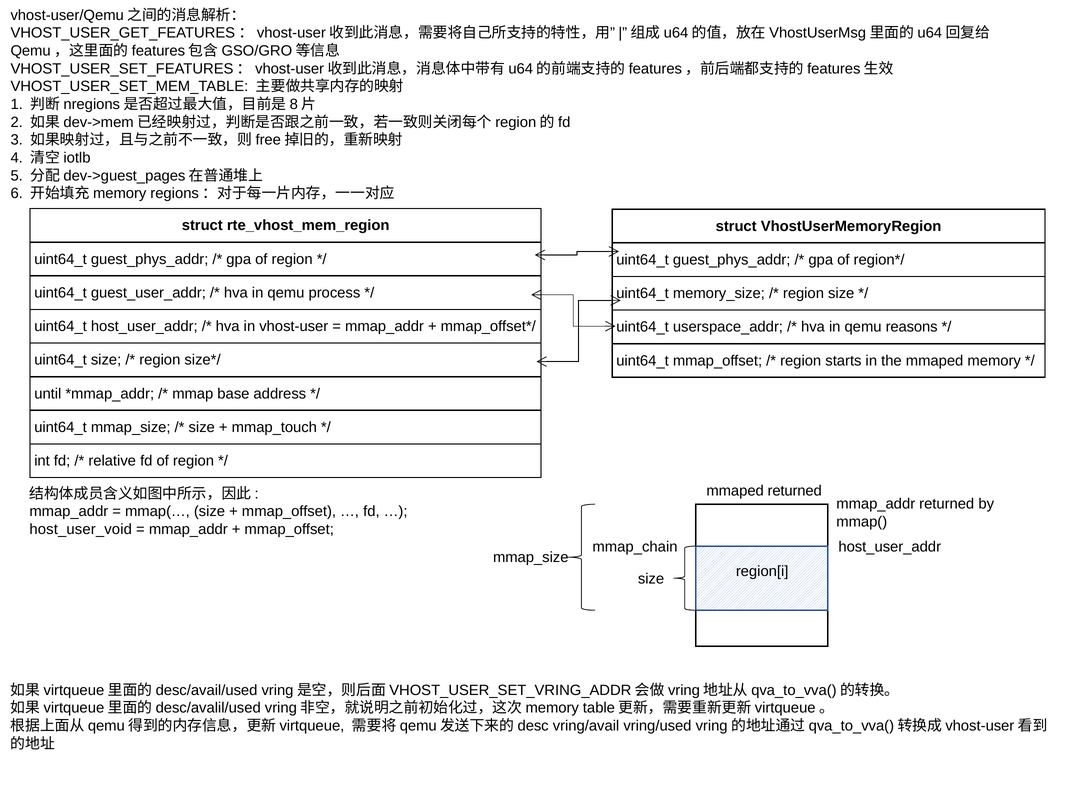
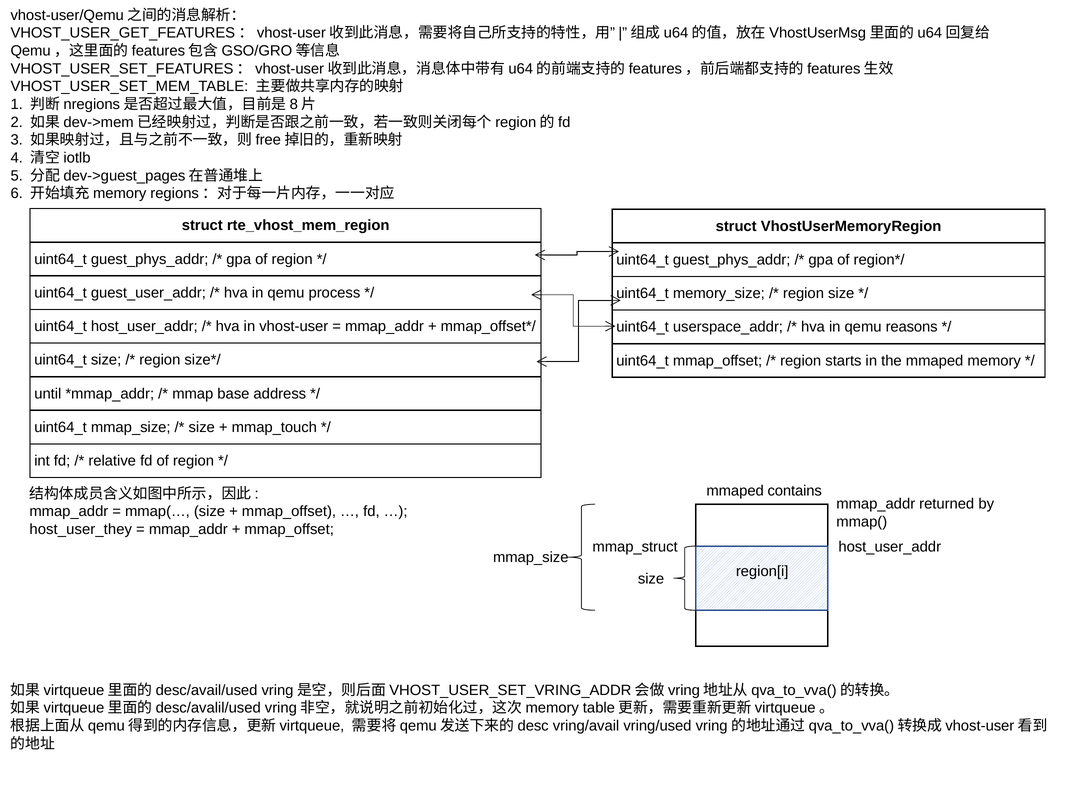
mmaped returned: returned -> contains (795, 491)
host_user_void: host_user_void -> host_user_they (81, 529)
mmap_chain: mmap_chain -> mmap_struct (635, 547)
